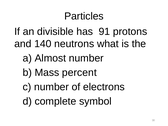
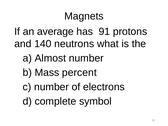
Particles: Particles -> Magnets (84, 16)
divisible: divisible -> average (55, 32)
